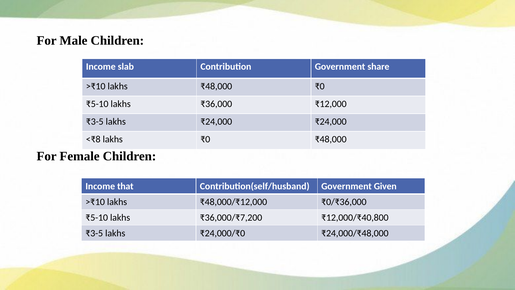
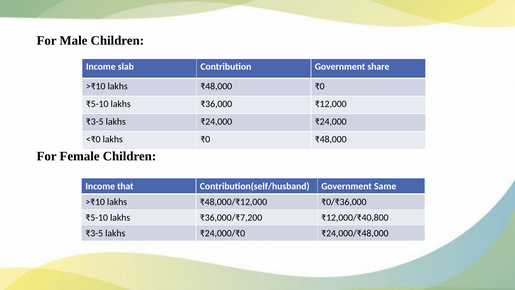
<₹8: <₹8 -> <₹0 (93, 139)
Given: Given -> Same (385, 186)
